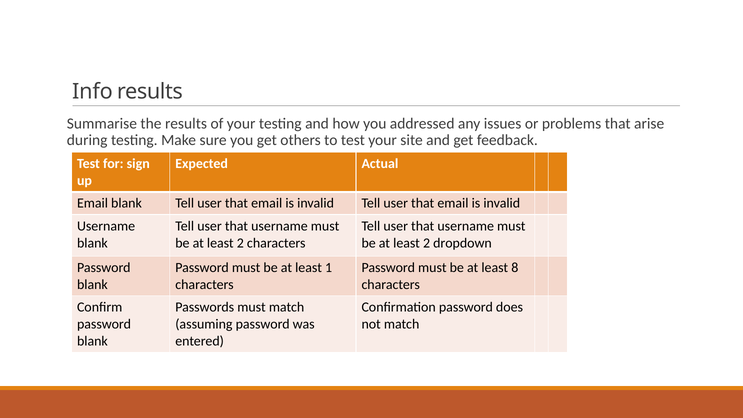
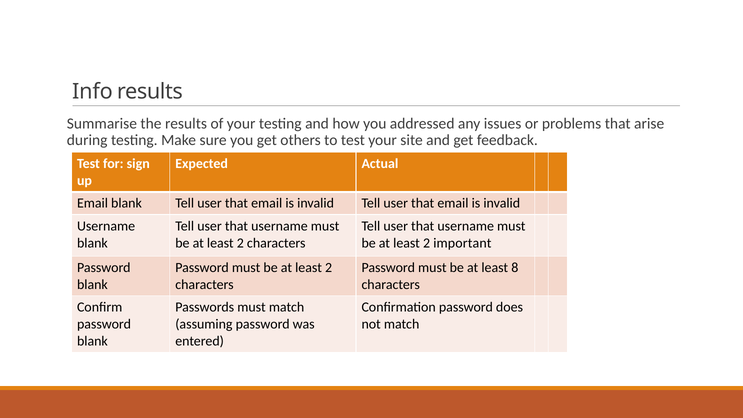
dropdown: dropdown -> important (462, 243)
1: 1 -> 2 (329, 268)
